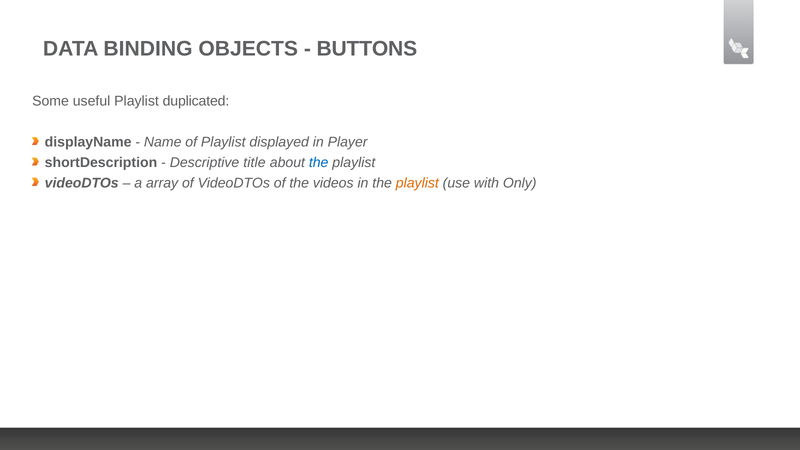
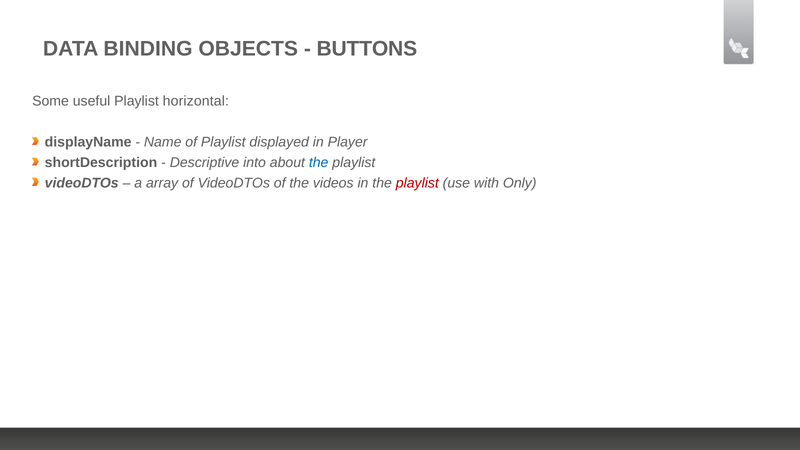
duplicated: duplicated -> horizontal (196, 101)
title: title -> into (255, 162)
playlist colour: orange -> red (417, 183)
